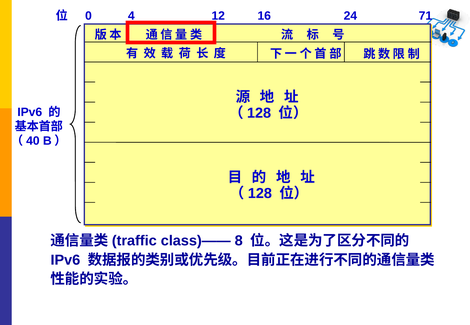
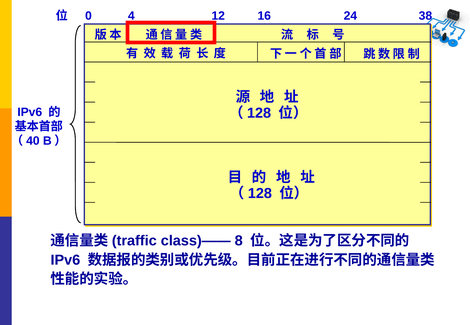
71: 71 -> 38 (425, 16)
